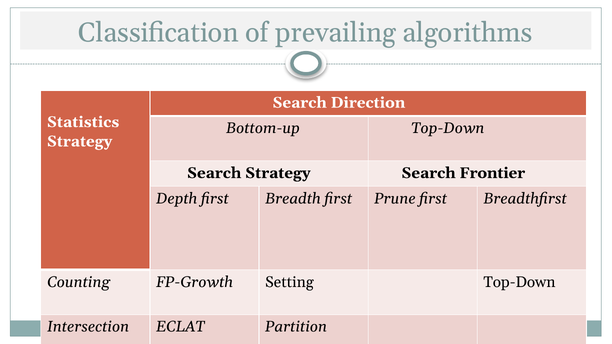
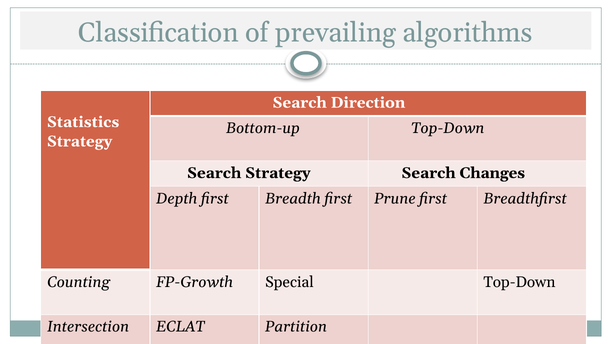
Frontier: Frontier -> Changes (492, 173)
Setting: Setting -> Special (289, 282)
